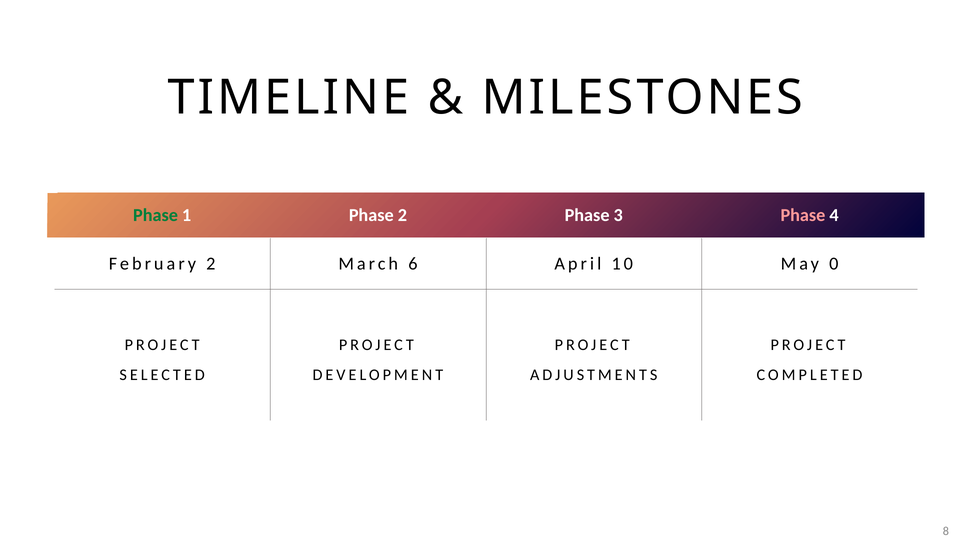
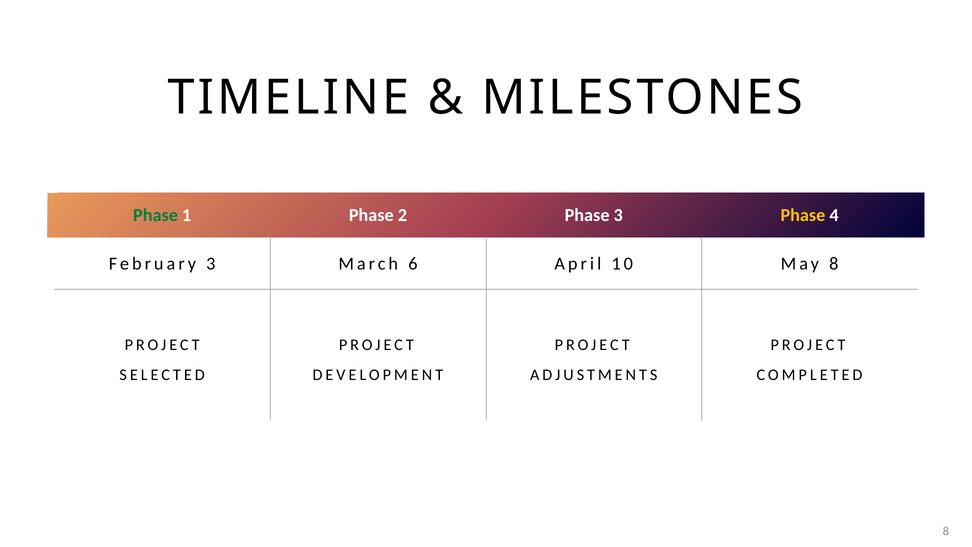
Phase colour: pink -> yellow (803, 215)
February 2: 2 -> 3 (211, 264)
May 0: 0 -> 8 (834, 264)
